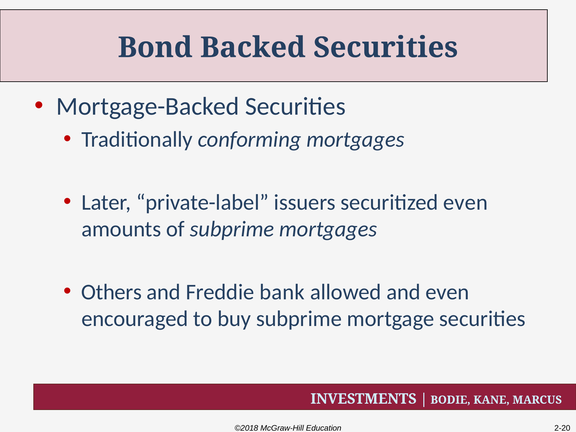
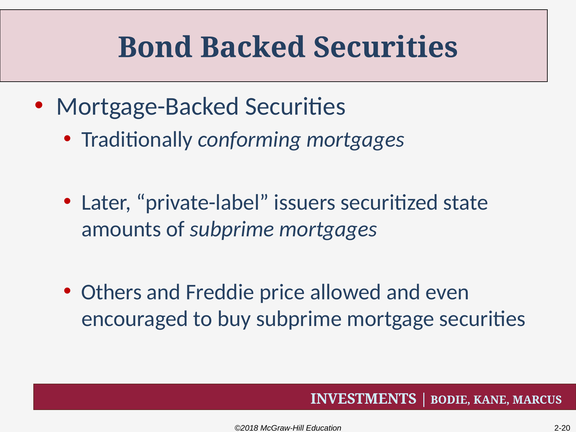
securitized even: even -> state (466, 202)
bank: bank -> price (282, 292)
